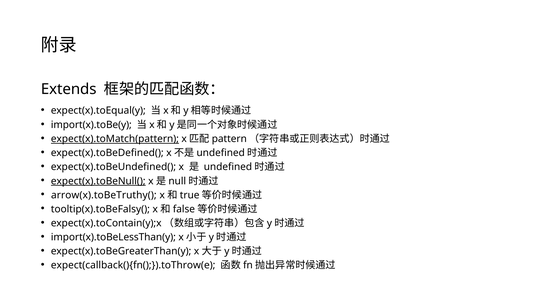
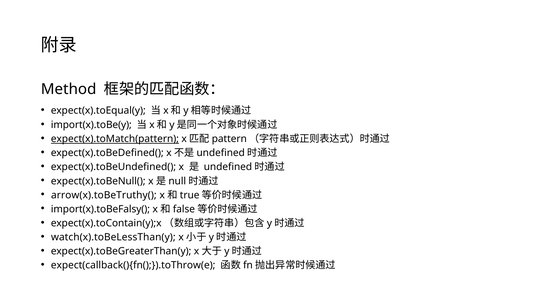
Extends: Extends -> Method (69, 89)
expect(x).toBeNull( underline: present -> none (98, 181)
tooltip(x).toBeFalsy(: tooltip(x).toBeFalsy( -> import(x).toBeFalsy( (100, 209)
import(x).toBeLessThan(y: import(x).toBeLessThan(y -> watch(x).toBeLessThan(y (113, 237)
